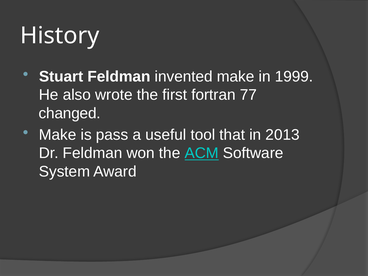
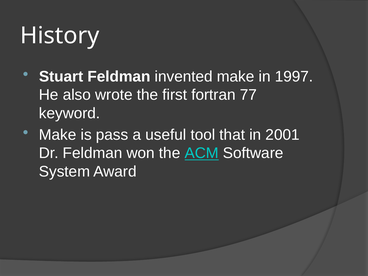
1999: 1999 -> 1997 (294, 76)
changed: changed -> keyword (70, 113)
2013: 2013 -> 2001 (283, 135)
